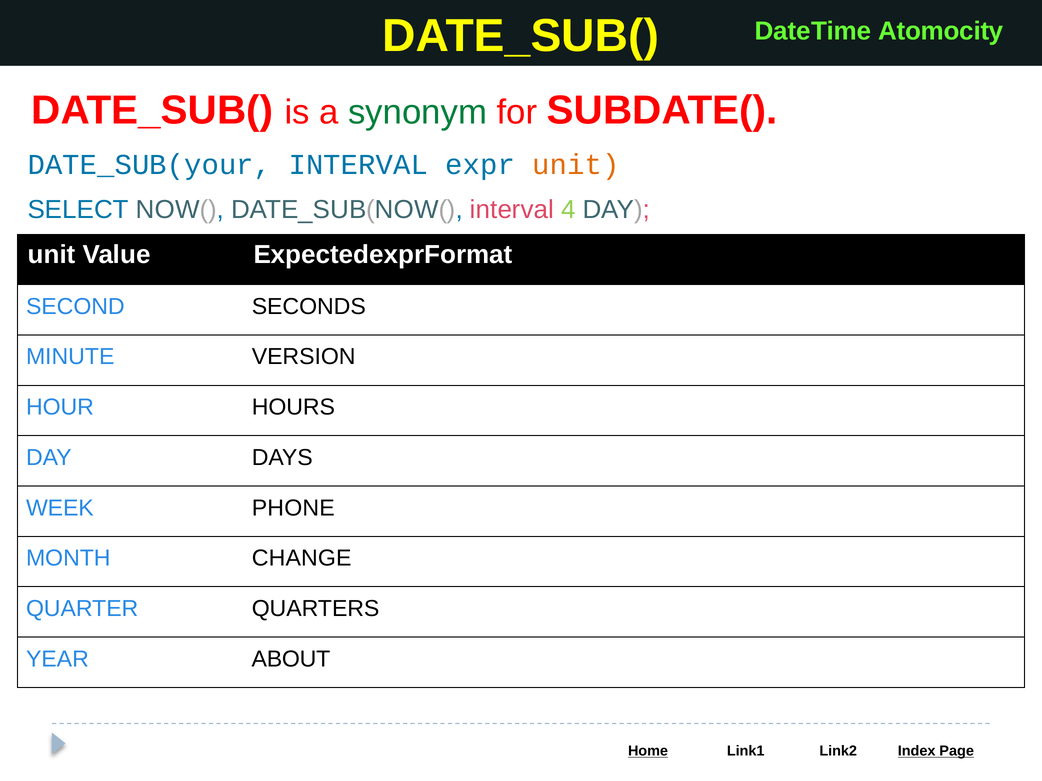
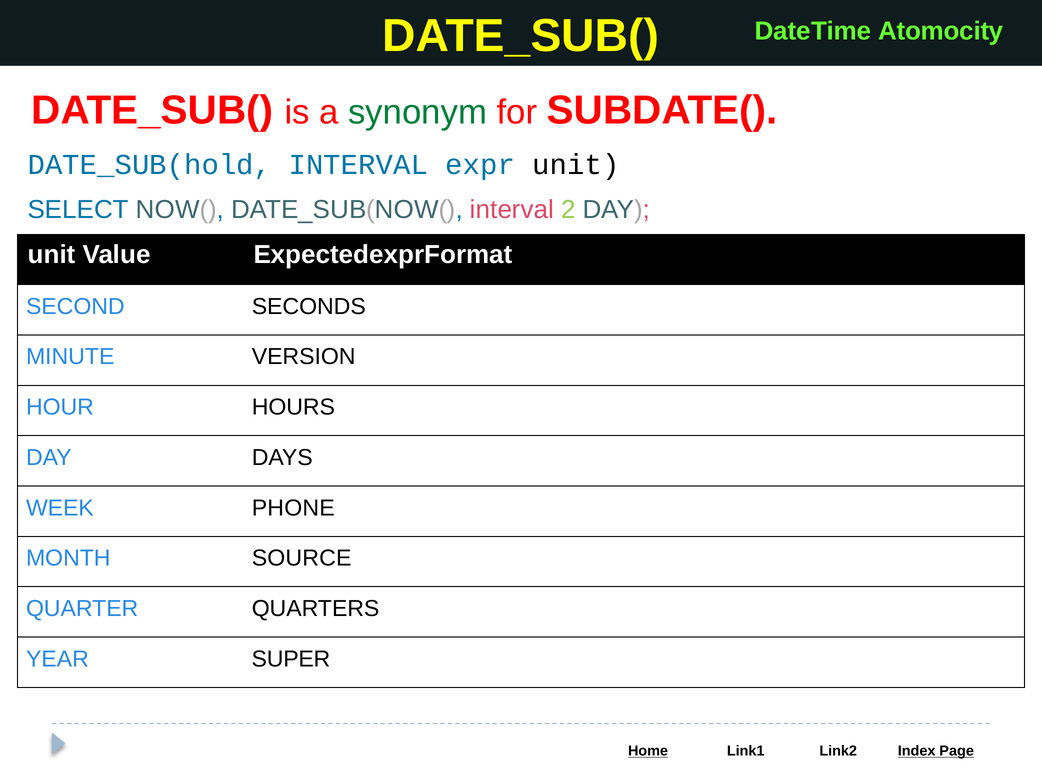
DATE_SUB(your: DATE_SUB(your -> DATE_SUB(hold (149, 165)
unit colour: orange -> black (576, 165)
4: 4 -> 2 (568, 210)
CHANGE: CHANGE -> SOURCE (302, 559)
ABOUT: ABOUT -> SUPER (291, 659)
